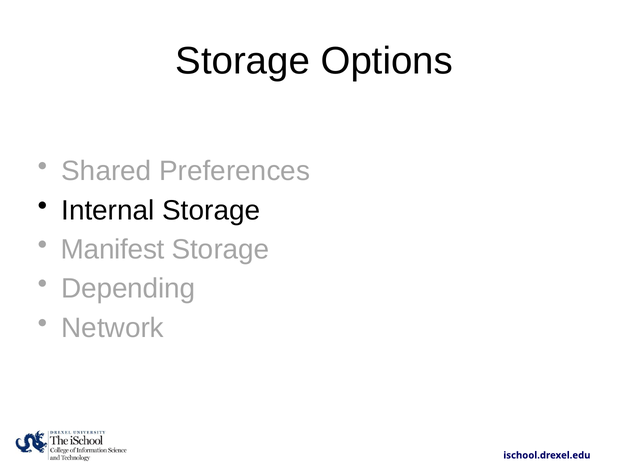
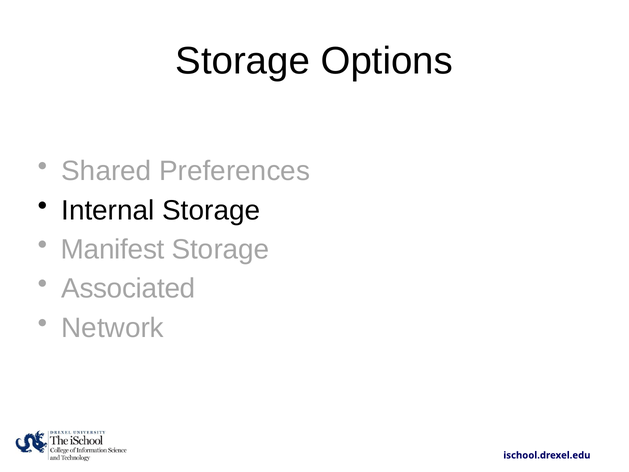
Depending: Depending -> Associated (128, 289)
